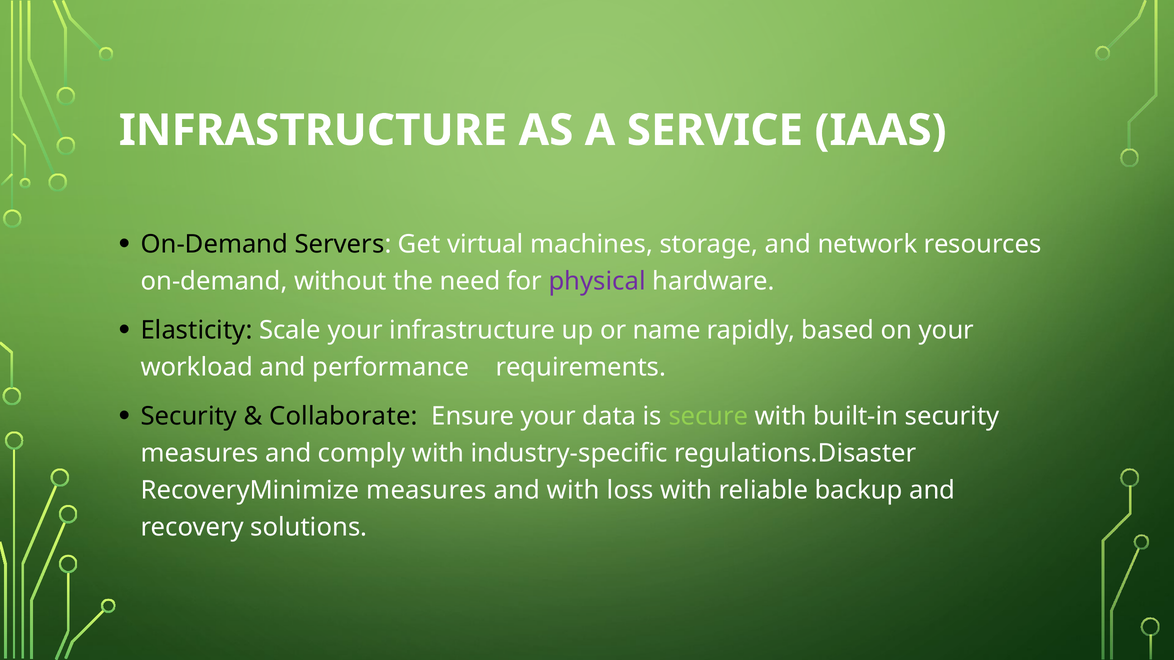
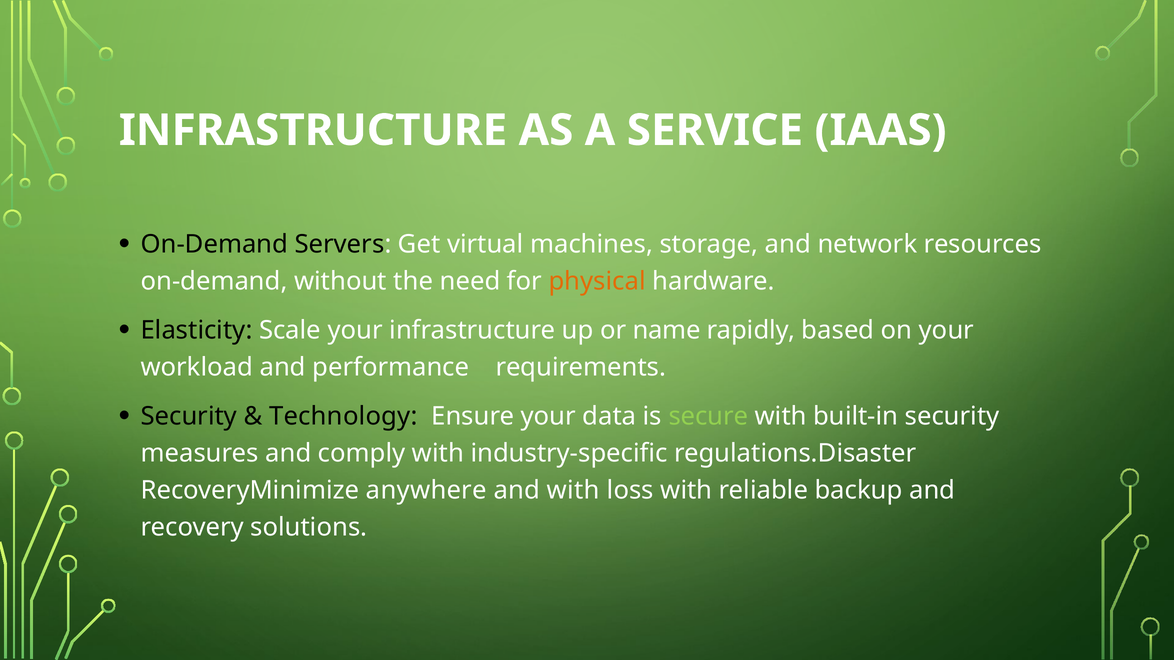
physical colour: purple -> orange (597, 281)
Collaborate: Collaborate -> Technology (343, 417)
RecoveryMinimize measures: measures -> anywhere (426, 491)
